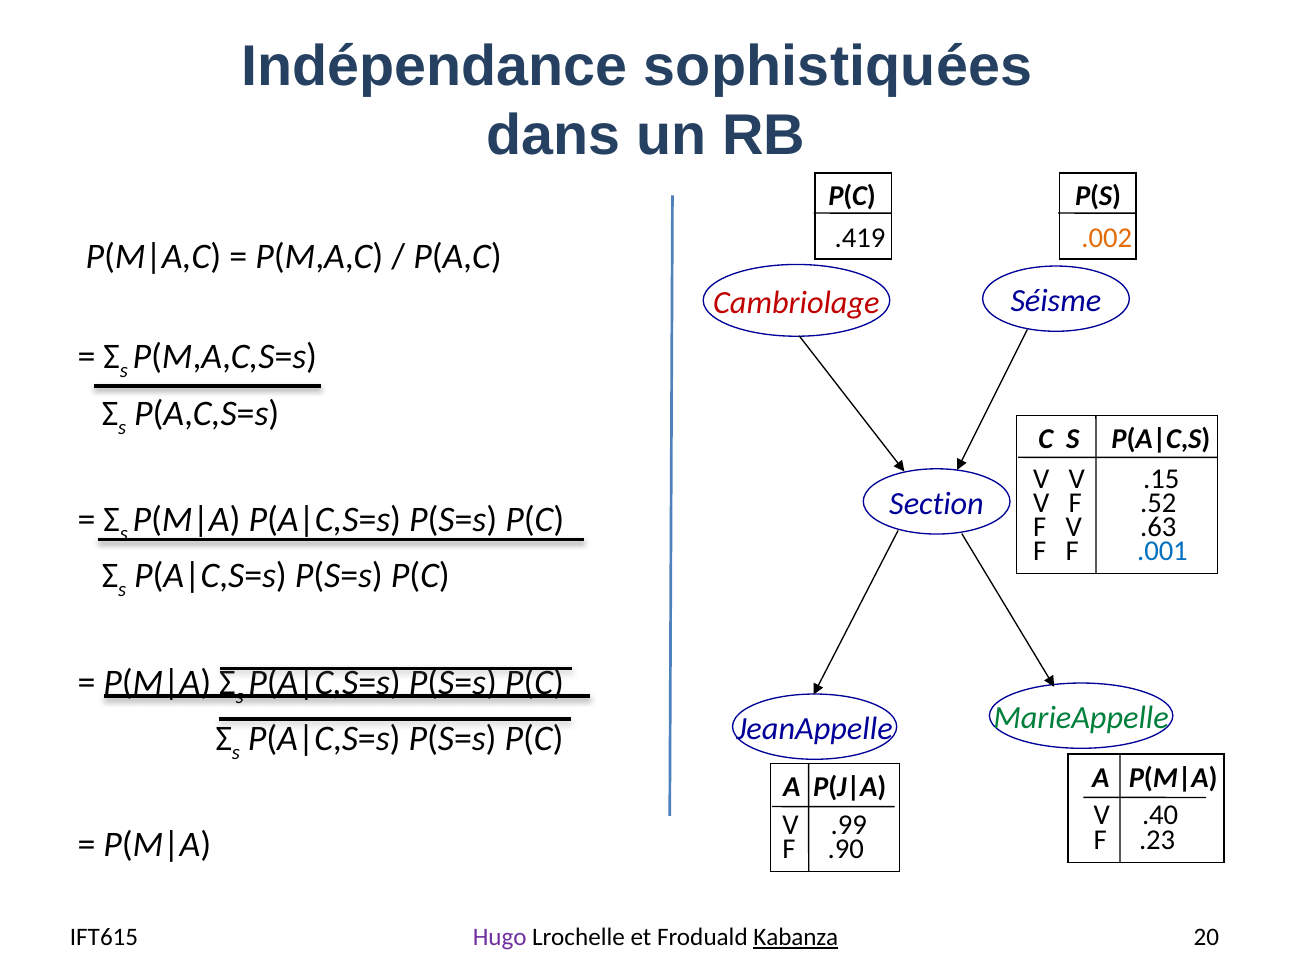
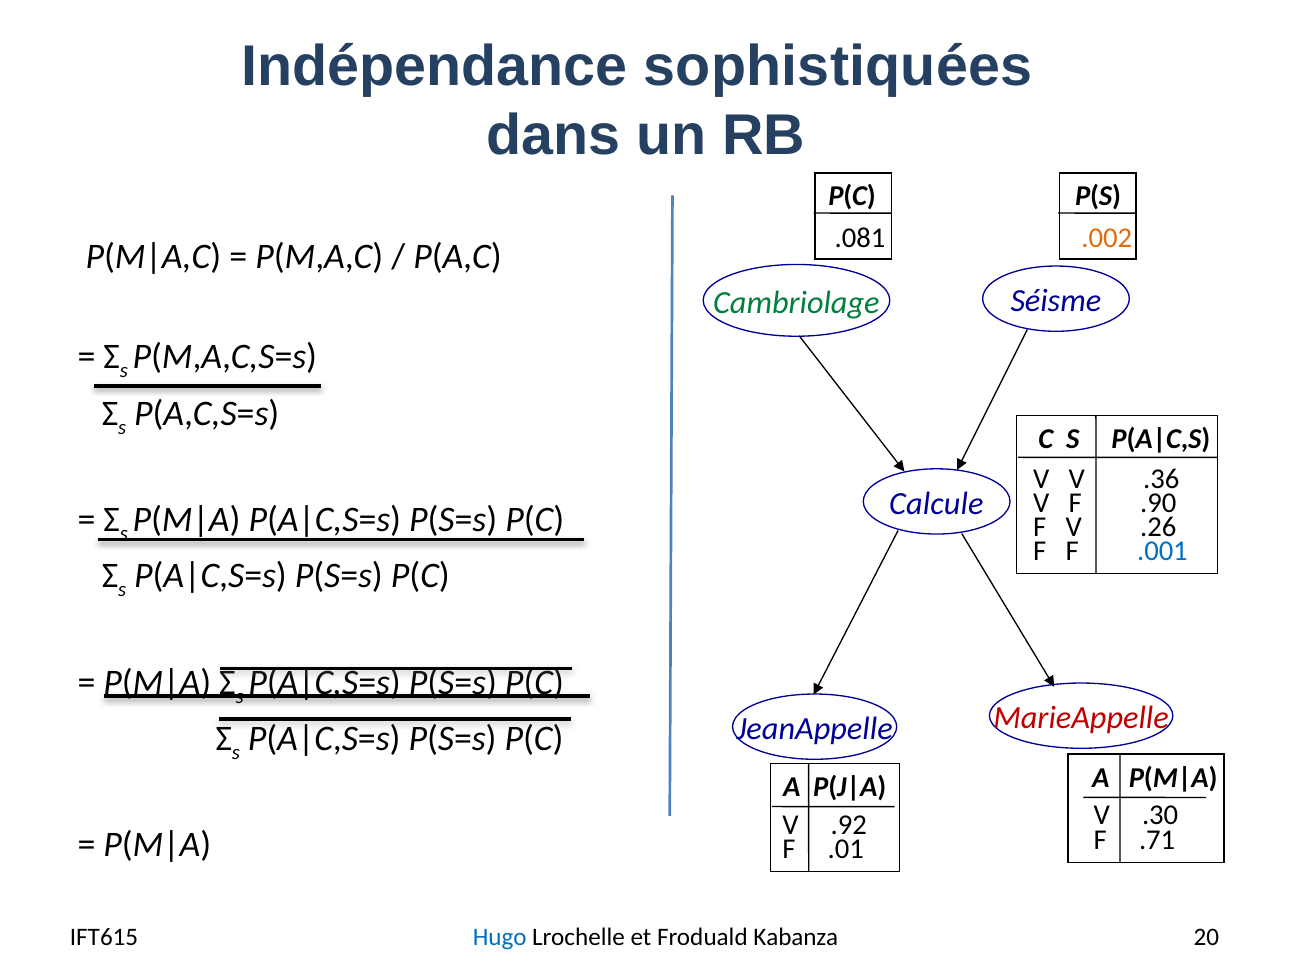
.419: .419 -> .081 (860, 238)
Cambriolage colour: red -> green (796, 303)
.15: .15 -> .36 (1161, 479)
Section: Section -> Calcule (936, 504)
.52: .52 -> .90 (1158, 503)
.63: .63 -> .26 (1158, 527)
MarieAppelle colour: green -> red (1081, 718)
.40: .40 -> .30 (1160, 816)
.99: .99 -> .92 (849, 825)
.23: .23 -> .71 (1157, 840)
.90: .90 -> .01 (846, 849)
Hugo colour: purple -> blue (500, 937)
Kabanza underline: present -> none (796, 937)
